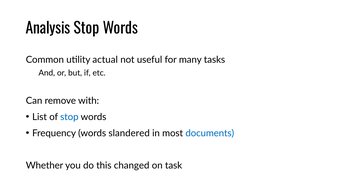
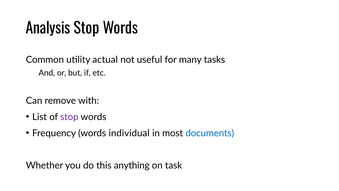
stop colour: blue -> purple (69, 117)
slandered: slandered -> individual (129, 133)
changed: changed -> anything (132, 165)
